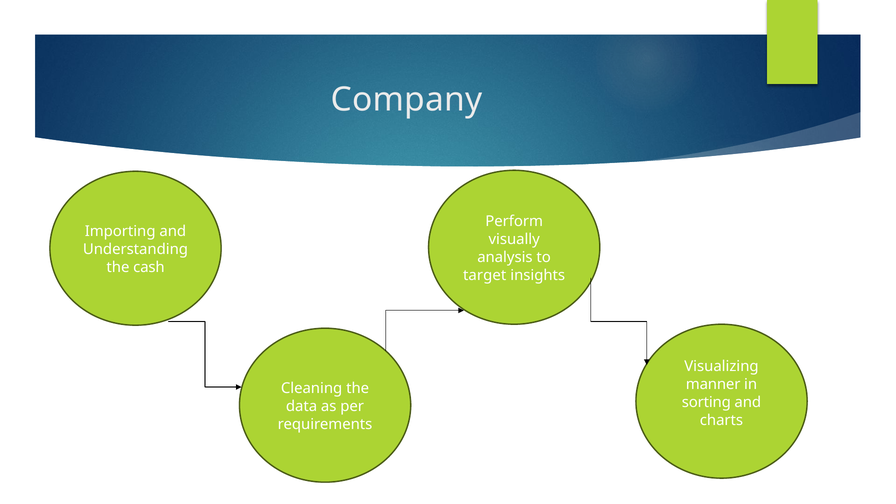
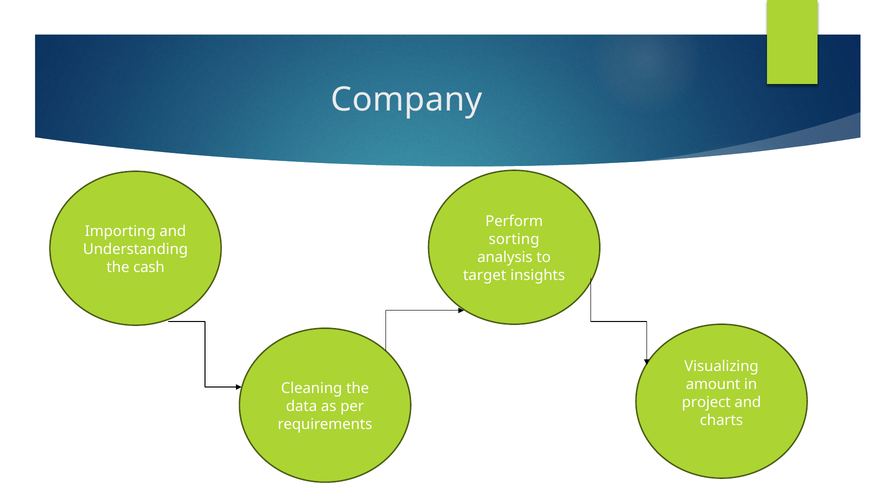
visually: visually -> sorting (514, 239)
manner: manner -> amount (713, 384)
sorting: sorting -> project (706, 402)
